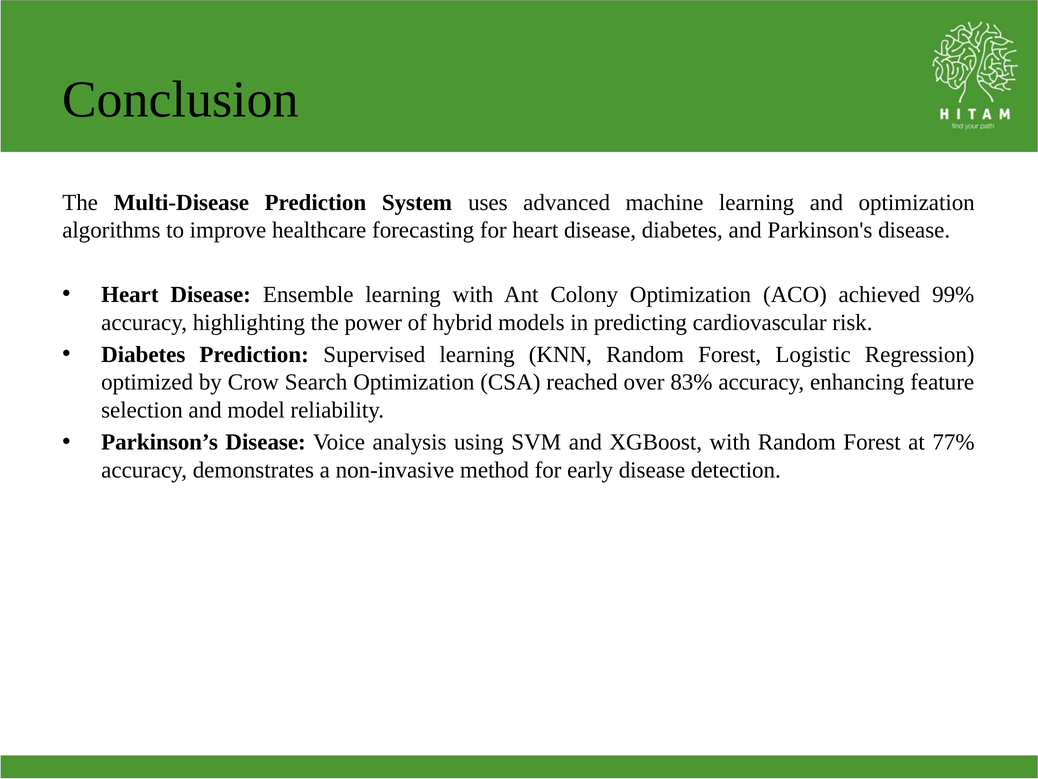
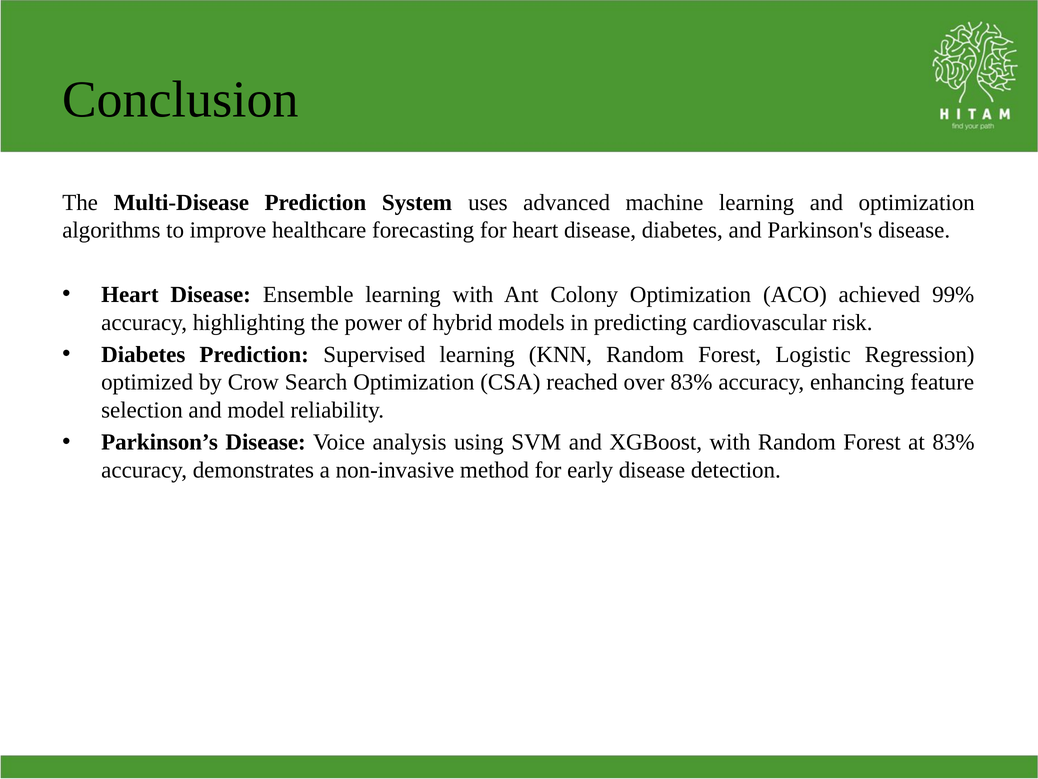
at 77%: 77% -> 83% (954, 442)
